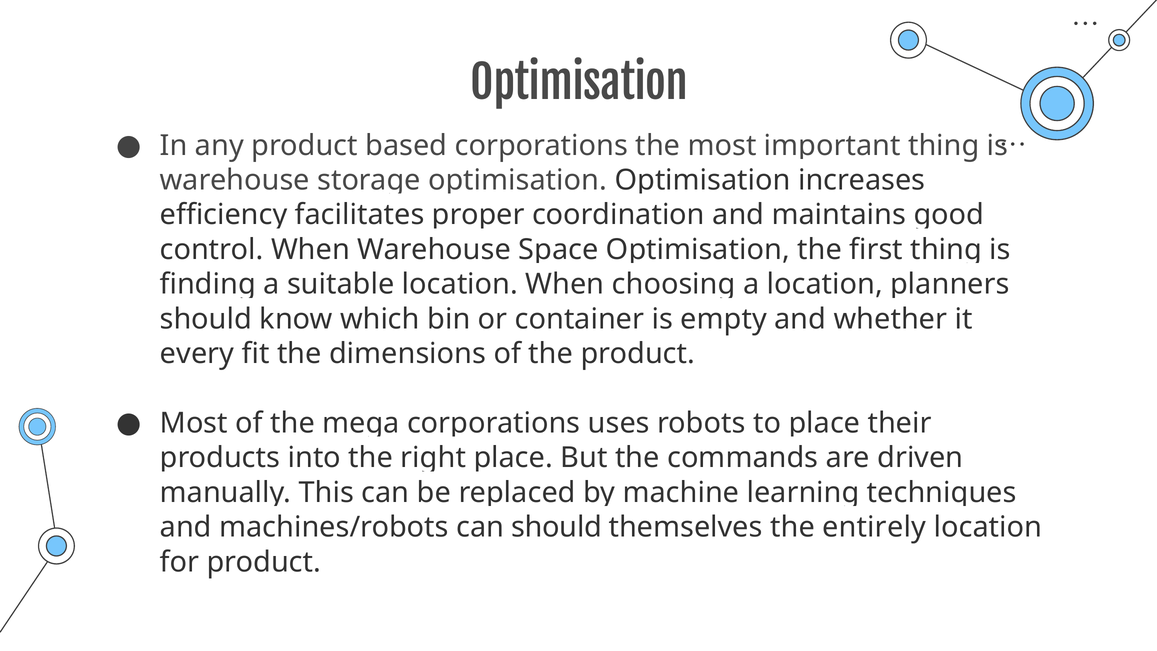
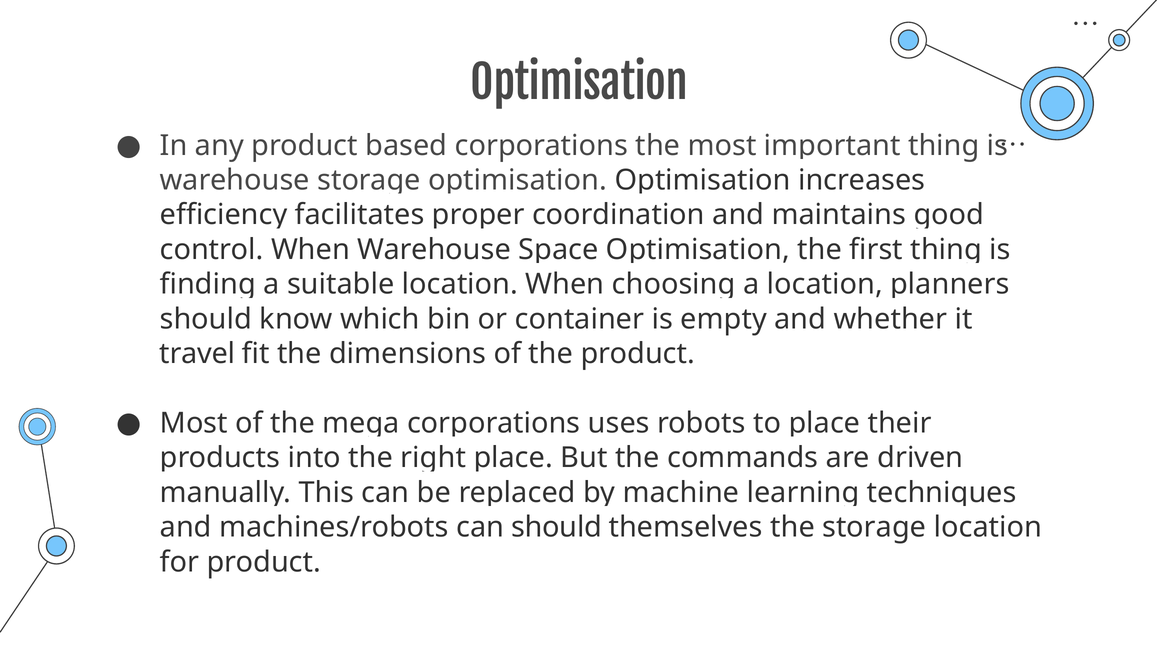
every: every -> travel (197, 354)
the entirely: entirely -> storage (874, 527)
